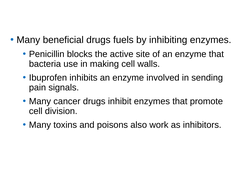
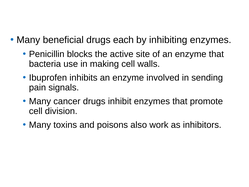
fuels: fuels -> each (123, 40)
